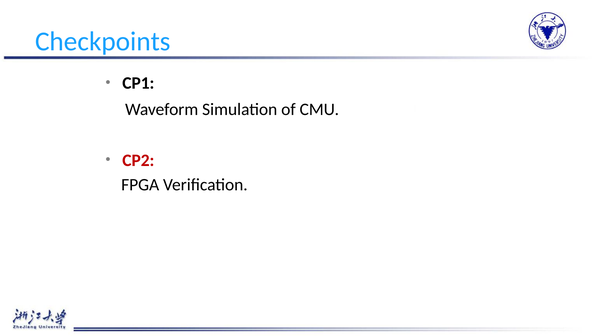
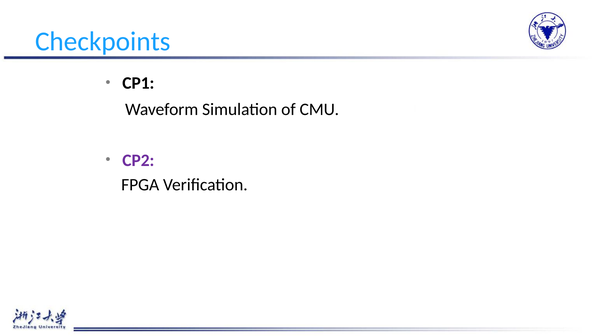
CP2 colour: red -> purple (138, 160)
